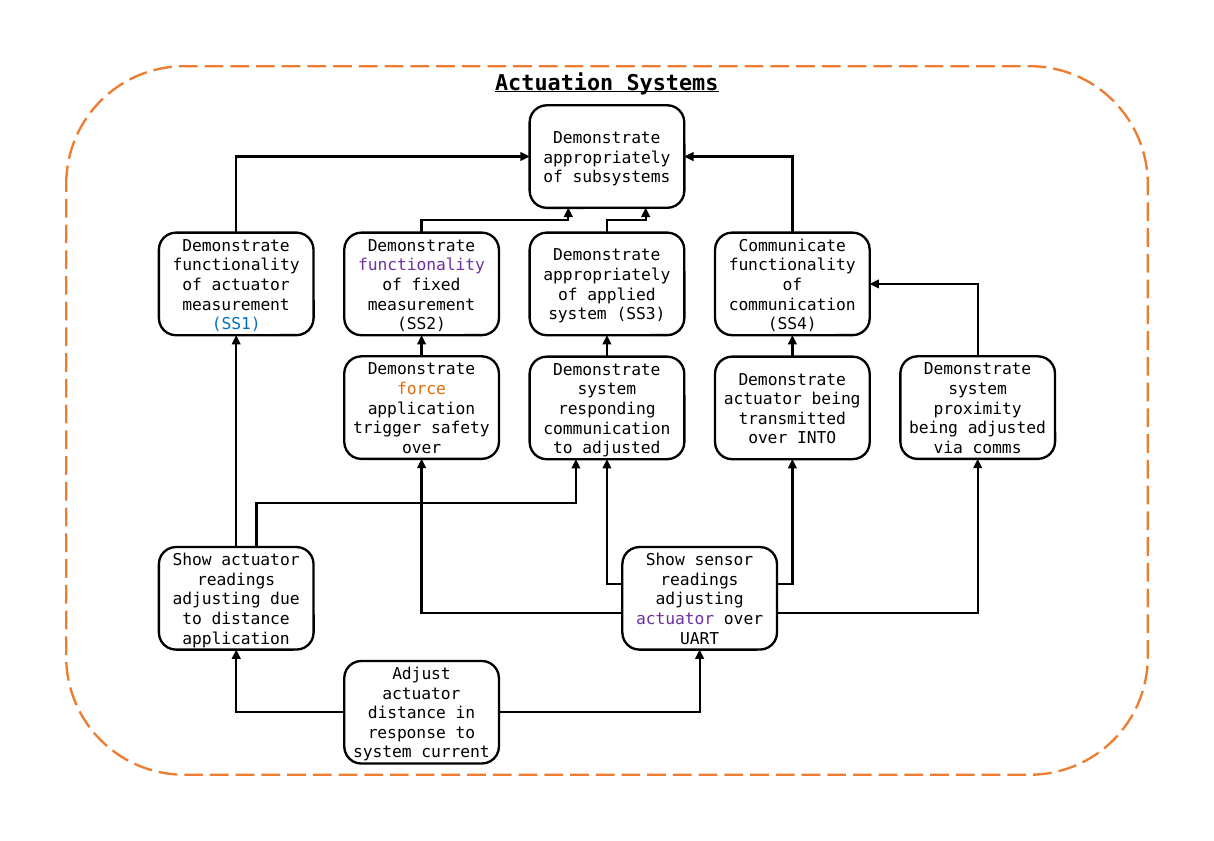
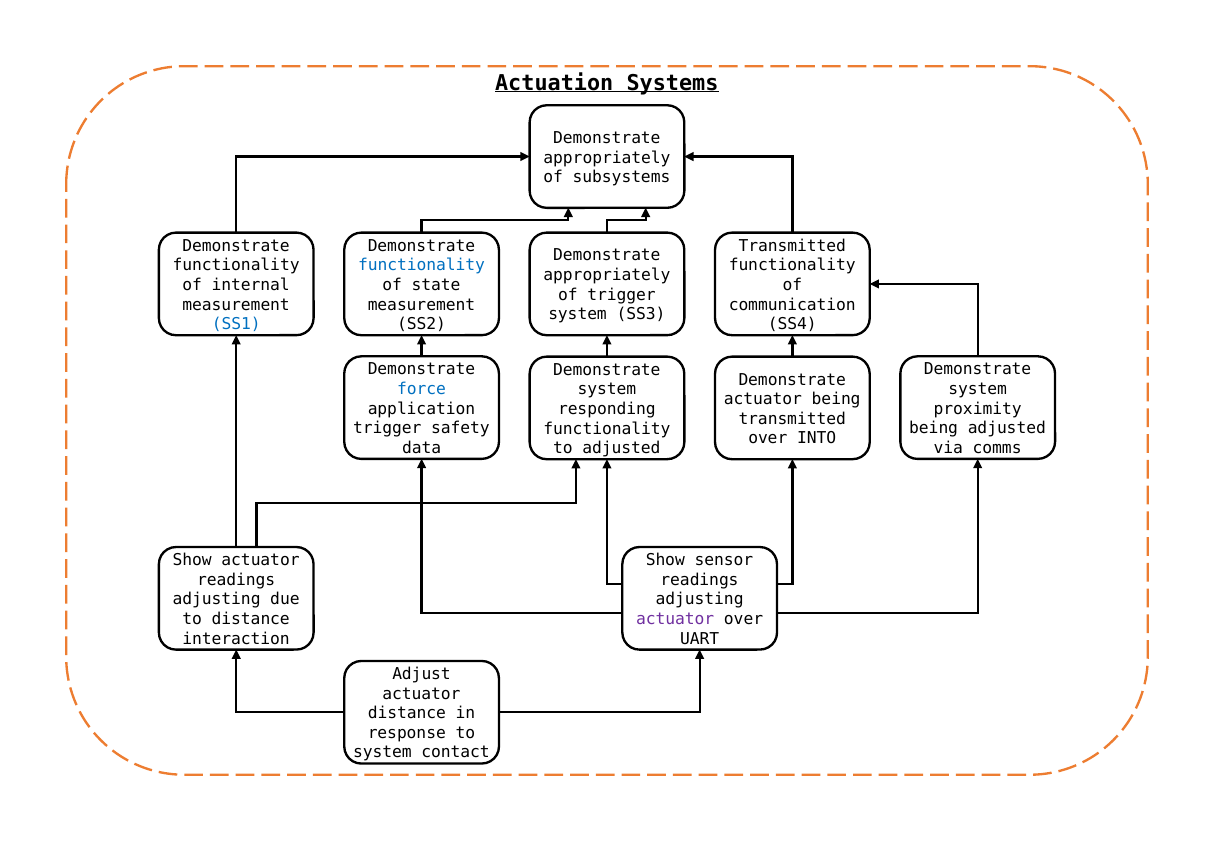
Communicate: Communicate -> Transmitted (792, 246)
functionality colour: purple -> blue (422, 265)
of actuator: actuator -> internal (251, 285)
fixed: fixed -> state (436, 285)
of applied: applied -> trigger (622, 295)
force colour: orange -> blue (422, 389)
communication: communication -> functionality (607, 428)
over: over -> data (422, 448)
application: application -> interaction (236, 638)
current: current -> contact (456, 752)
